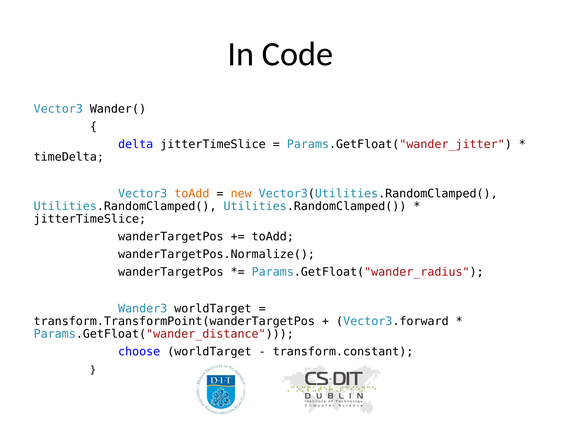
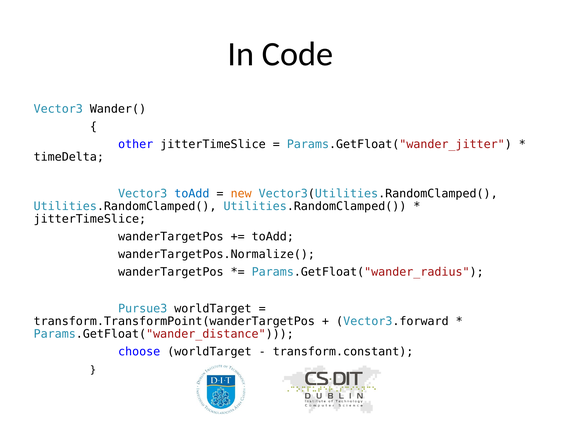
delta: delta -> other (136, 144)
toAdd colour: orange -> blue (192, 194)
Wander3: Wander3 -> Pursue3 (143, 309)
